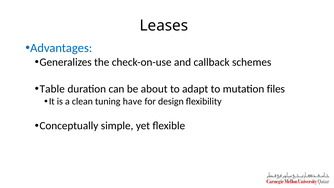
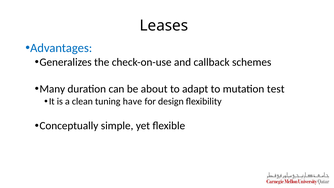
Table: Table -> Many (52, 89)
files: files -> test (276, 89)
